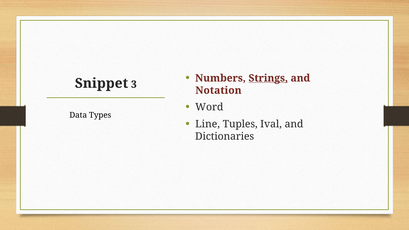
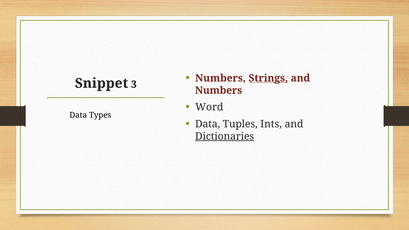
Notation: Notation -> Numbers (219, 90)
Line: Line -> Data (208, 124)
Ival: Ival -> Ints (271, 124)
Dictionaries underline: none -> present (225, 136)
